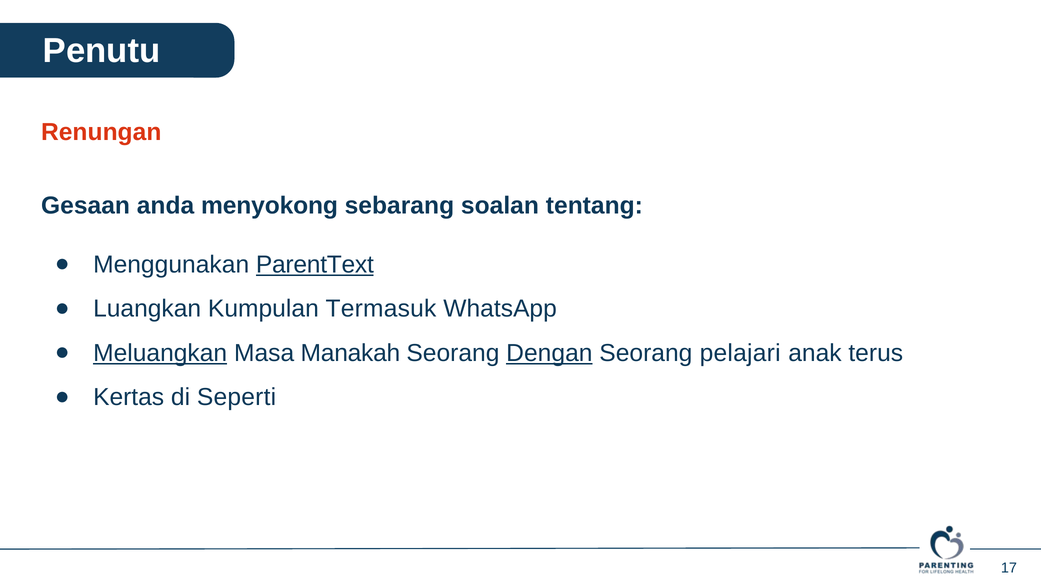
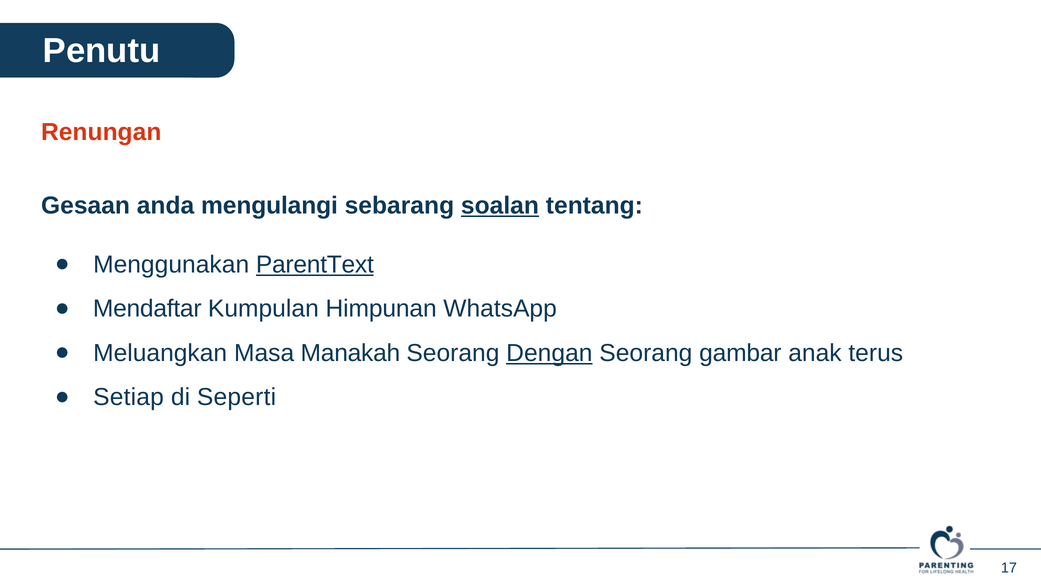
menyokong: menyokong -> mengulangi (269, 206)
soalan underline: none -> present (500, 206)
Luangkan: Luangkan -> Mendaftar (147, 309)
Termasuk: Termasuk -> Himpunan (381, 309)
Meluangkan underline: present -> none (160, 353)
pelajari: pelajari -> gambar (740, 353)
Kertas: Kertas -> Setiap (129, 398)
